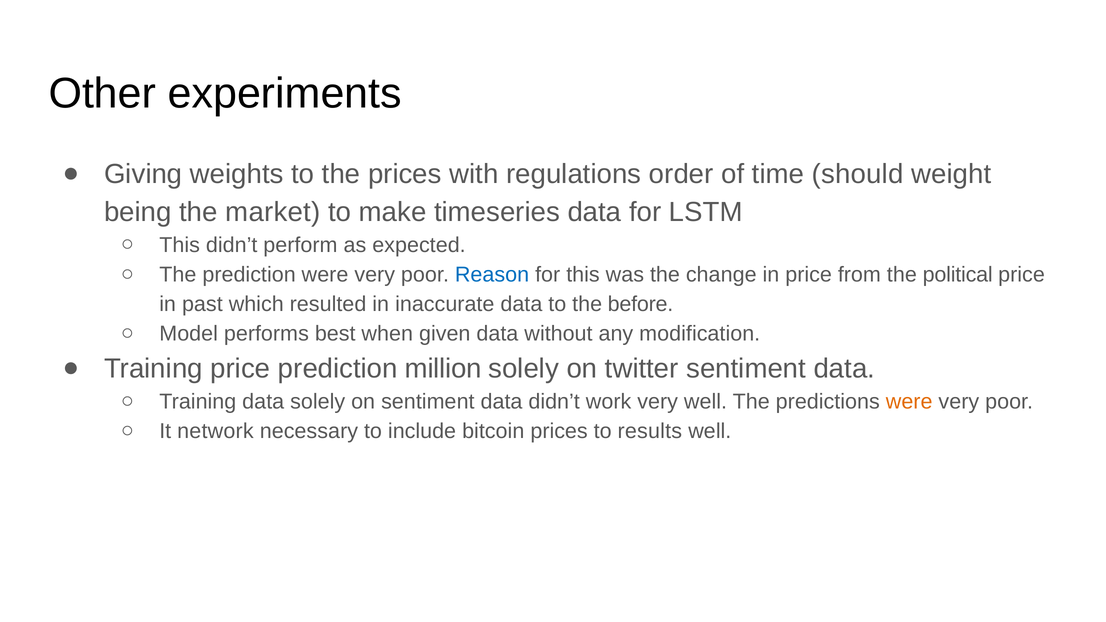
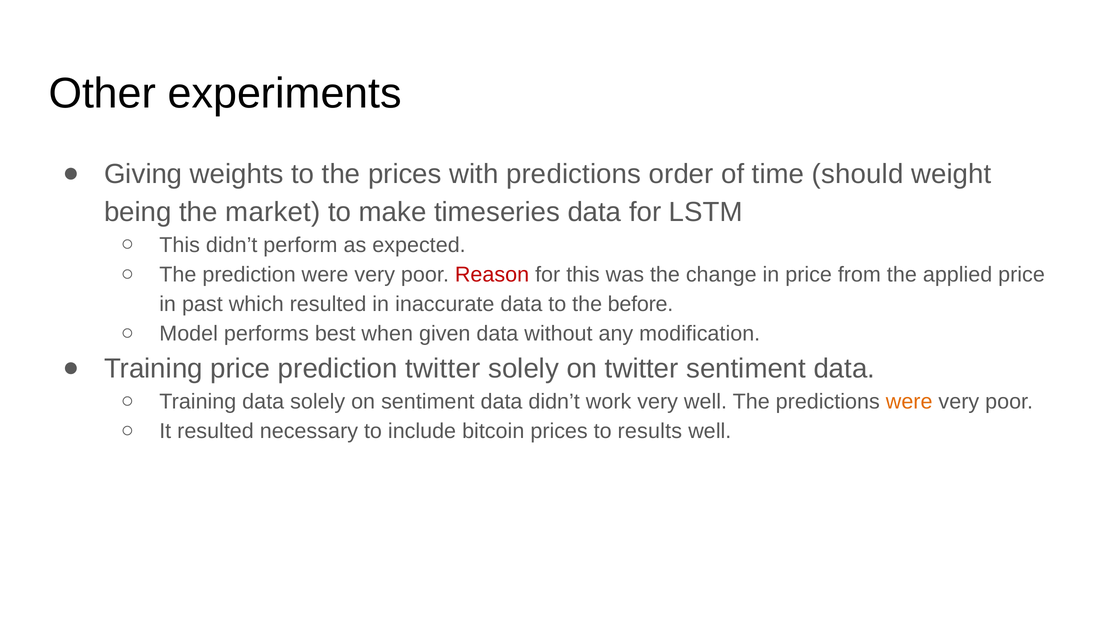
with regulations: regulations -> predictions (574, 174)
Reason colour: blue -> red (492, 275)
political: political -> applied (958, 275)
prediction million: million -> twitter (443, 369)
It network: network -> resulted (216, 431)
